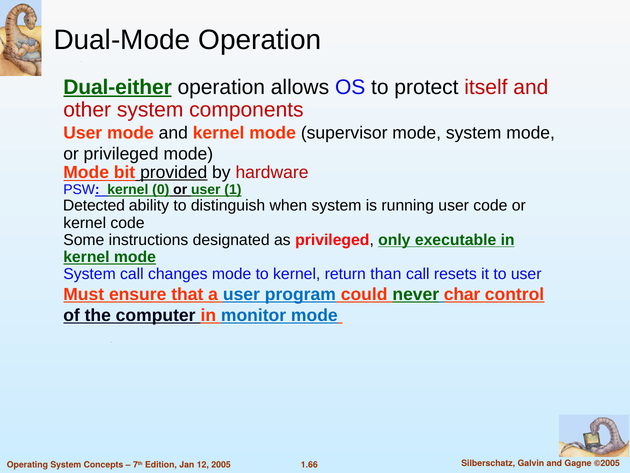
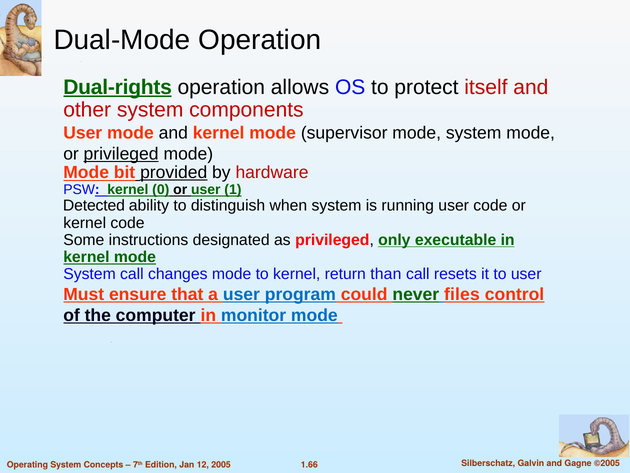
Dual-either: Dual-either -> Dual-rights (118, 87)
privileged underline: none -> present (121, 154)
char: char -> files (462, 294)
